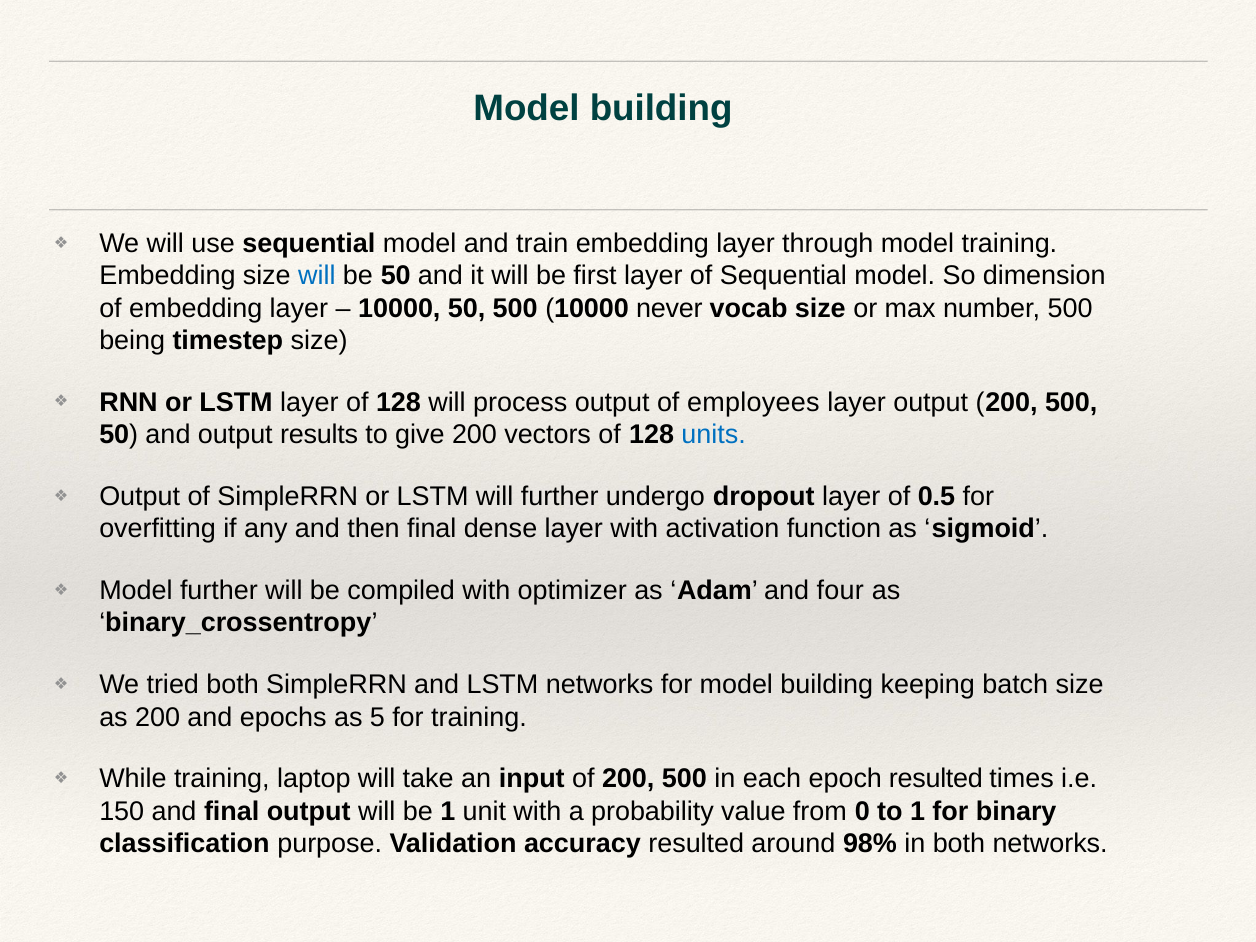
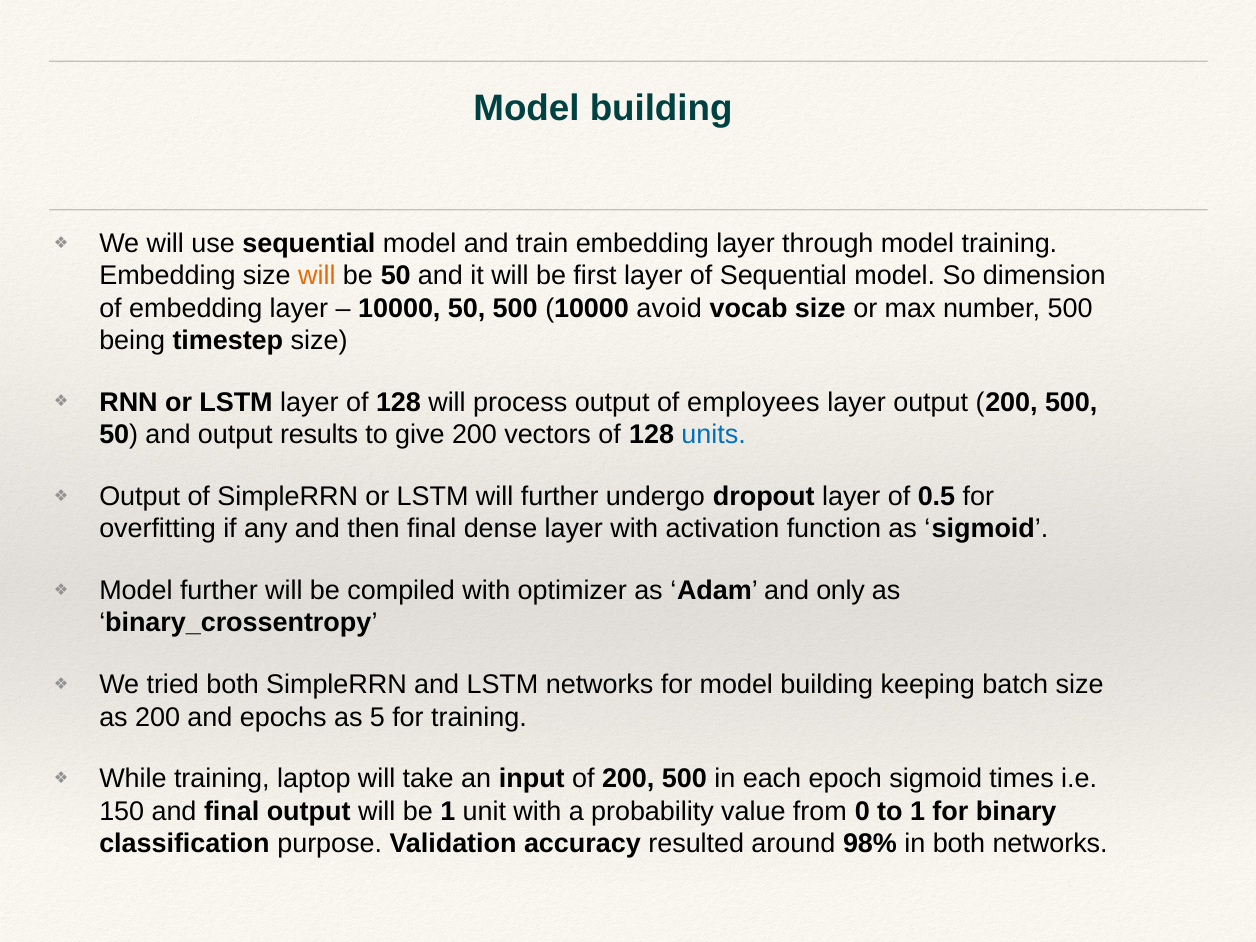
will colour: blue -> orange (317, 276)
never: never -> avoid (669, 308)
four: four -> only (841, 591)
epoch resulted: resulted -> sigmoid (936, 779)
